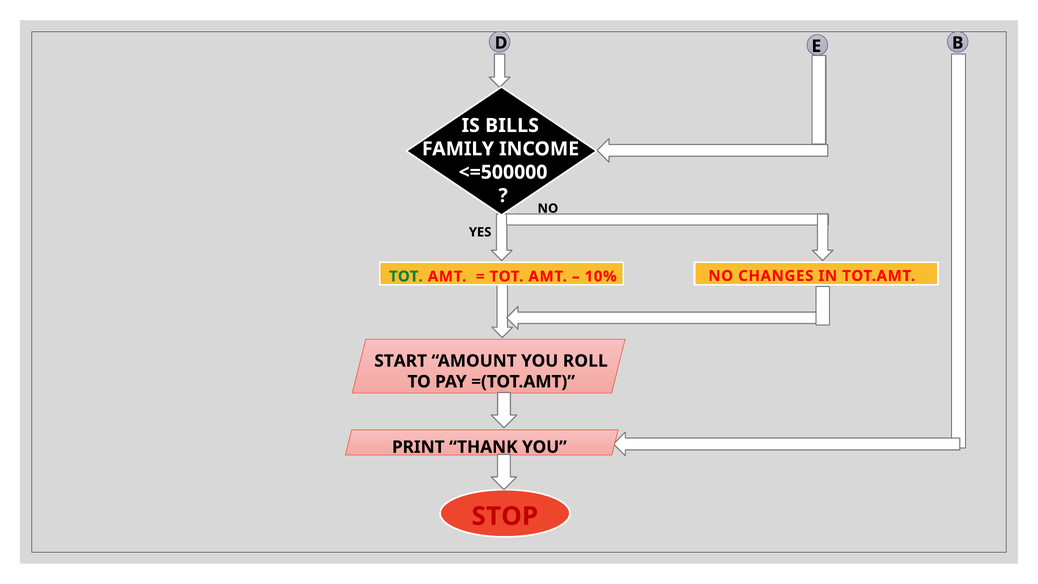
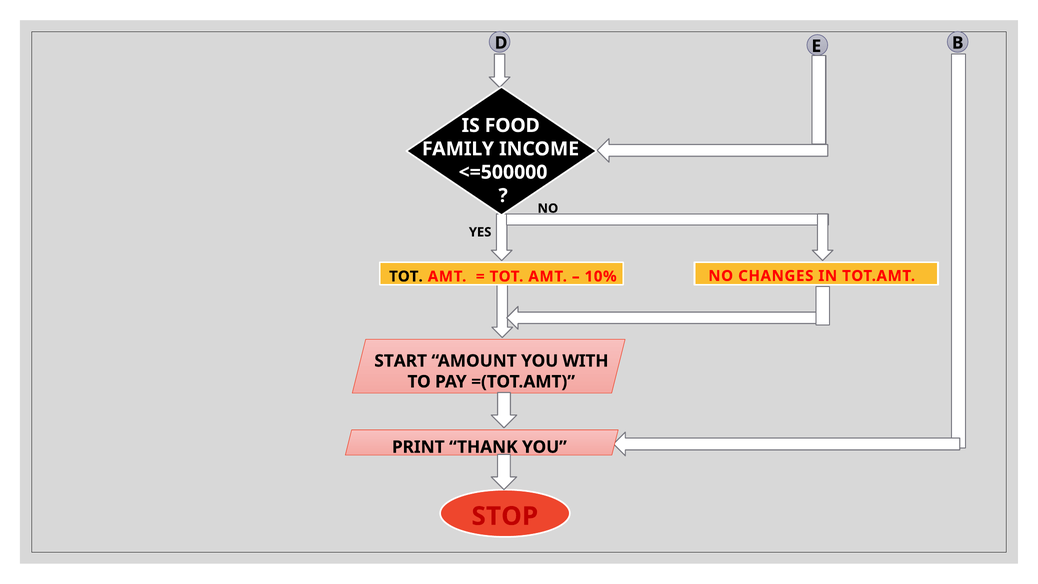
BILLS: BILLS -> FOOD (512, 126)
TOT colour: green -> black (406, 276)
ROLL: ROLL -> WITH (585, 361)
